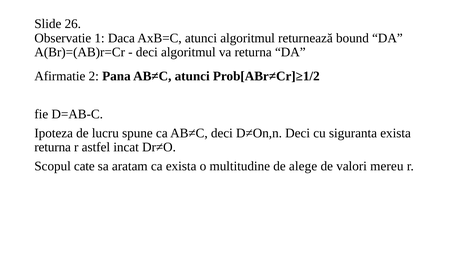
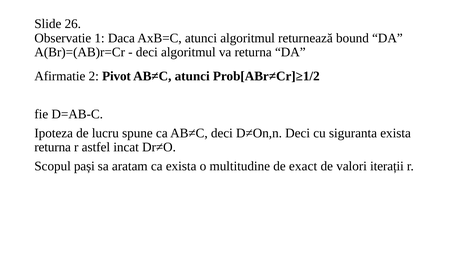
Pana: Pana -> Pivot (116, 76)
cate: cate -> pași (84, 166)
alege: alege -> exact (303, 166)
mereu: mereu -> iterații (387, 166)
